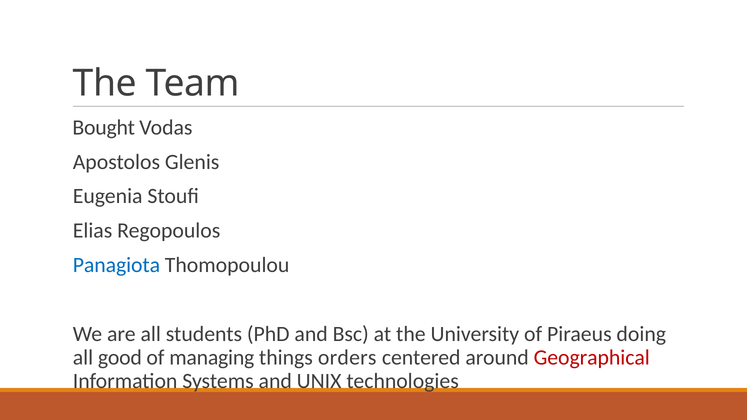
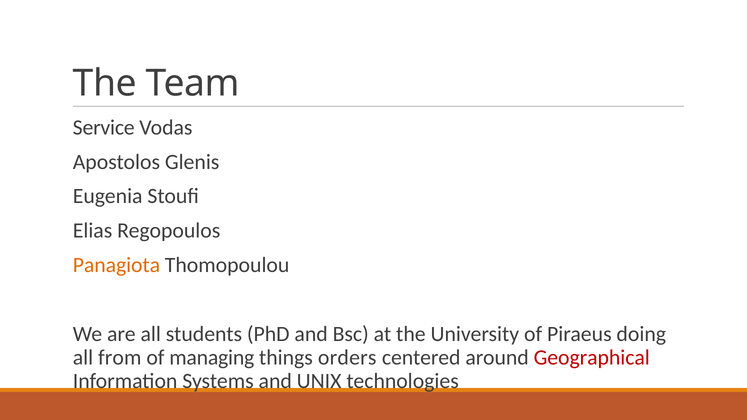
Bought: Bought -> Service (104, 128)
Panagiota colour: blue -> orange (116, 265)
good: good -> from (120, 358)
